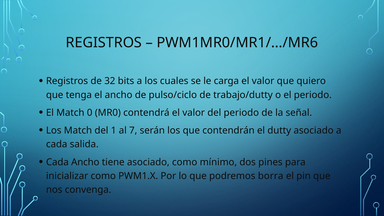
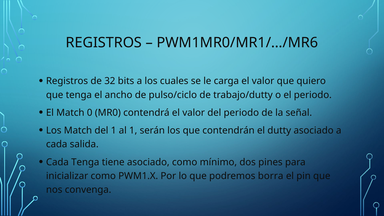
al 7: 7 -> 1 (133, 130)
Cada Ancho: Ancho -> Tenga (85, 162)
